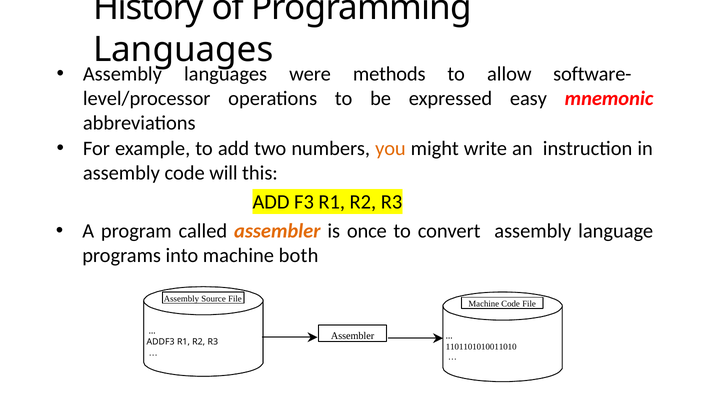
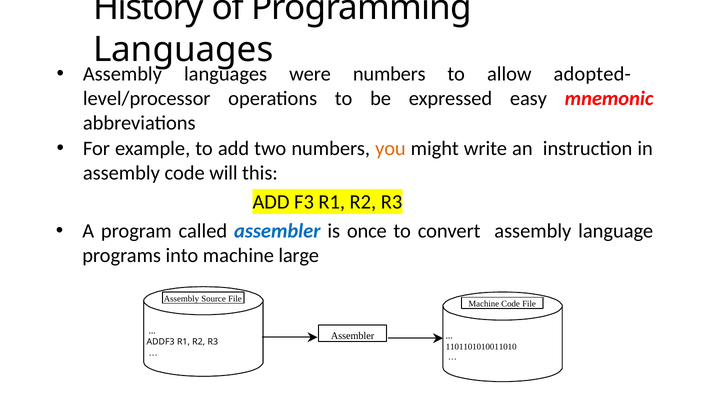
were methods: methods -> numbers (389, 74)
software-: software- -> adopted- (592, 74)
assembler colour: orange -> blue (277, 231)
both: both -> large (299, 255)
